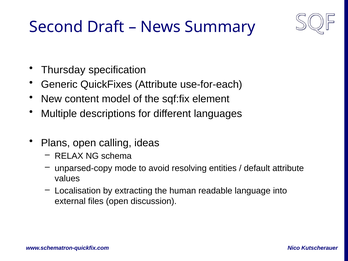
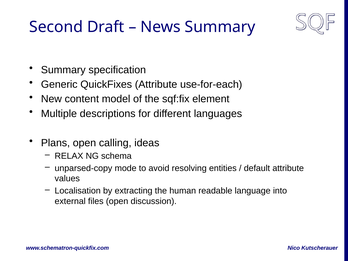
Thursday: Thursday -> Summary (63, 70)
